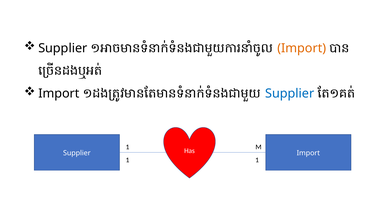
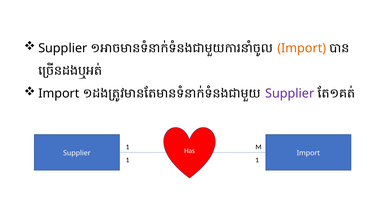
Supplier colour: blue -> purple (290, 94)
